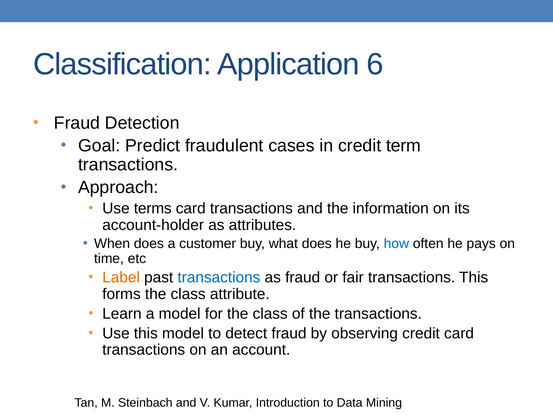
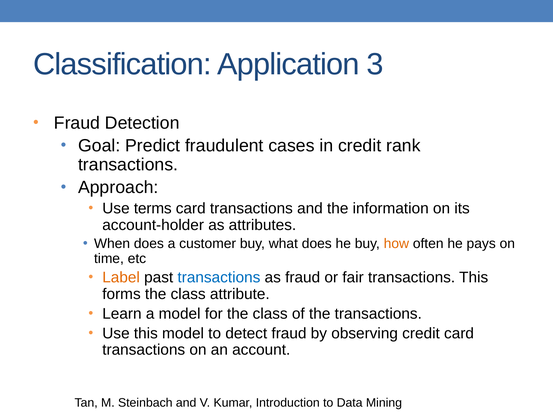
6: 6 -> 3 (375, 64)
term: term -> rank (403, 146)
how colour: blue -> orange (396, 243)
